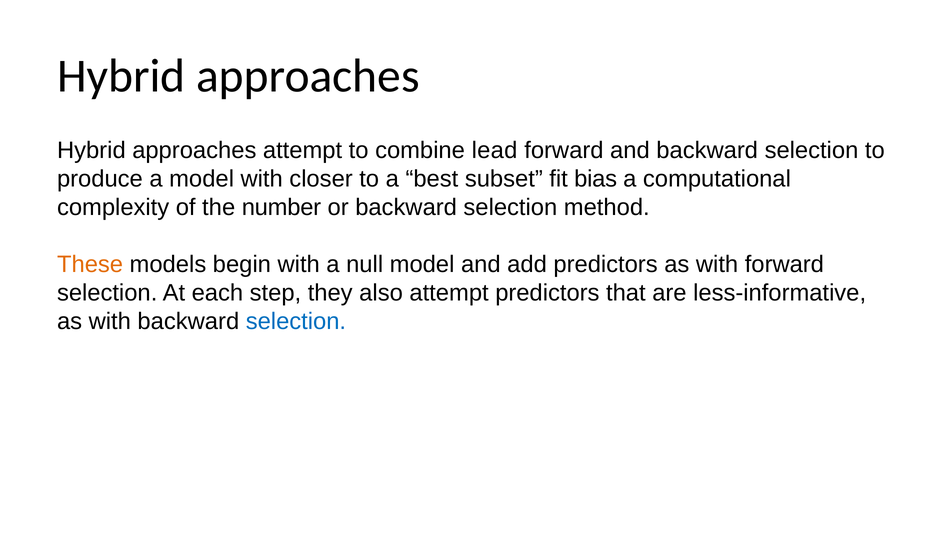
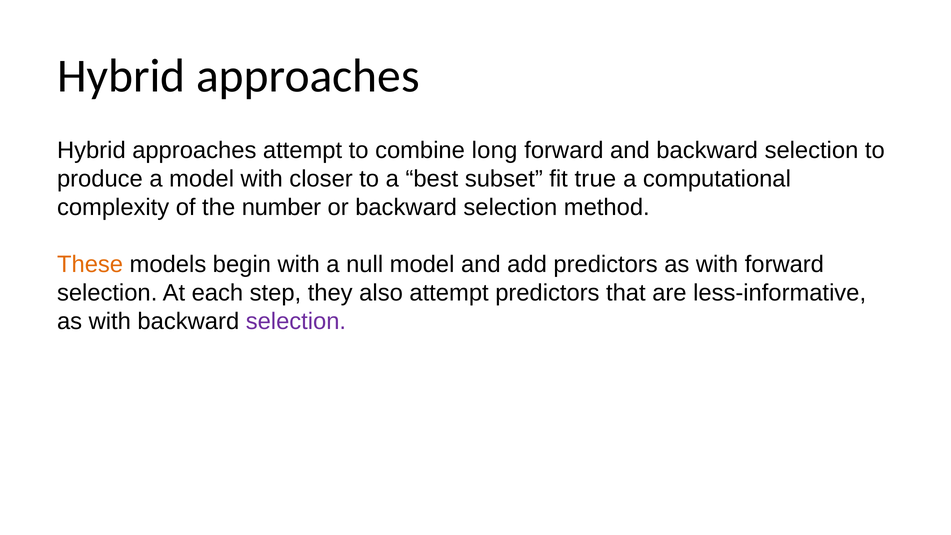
lead: lead -> long (495, 150)
bias: bias -> true (595, 179)
selection colour: blue -> purple (296, 321)
